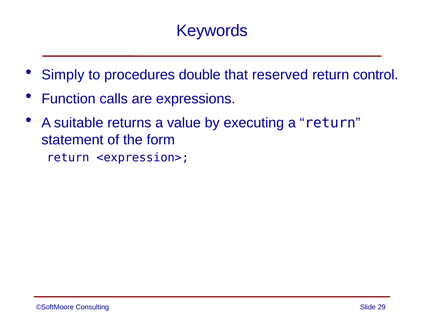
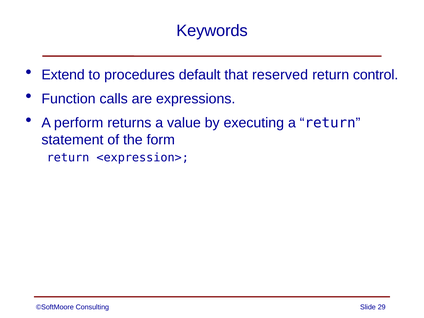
Simply: Simply -> Extend (63, 75)
double: double -> default (200, 75)
suitable: suitable -> perform (79, 123)
